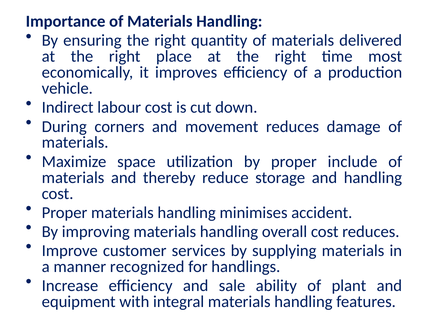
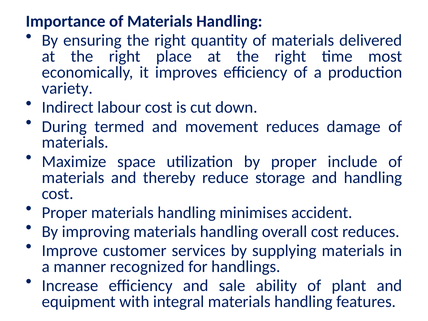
vehicle: vehicle -> variety (67, 88)
corners: corners -> termed (119, 127)
